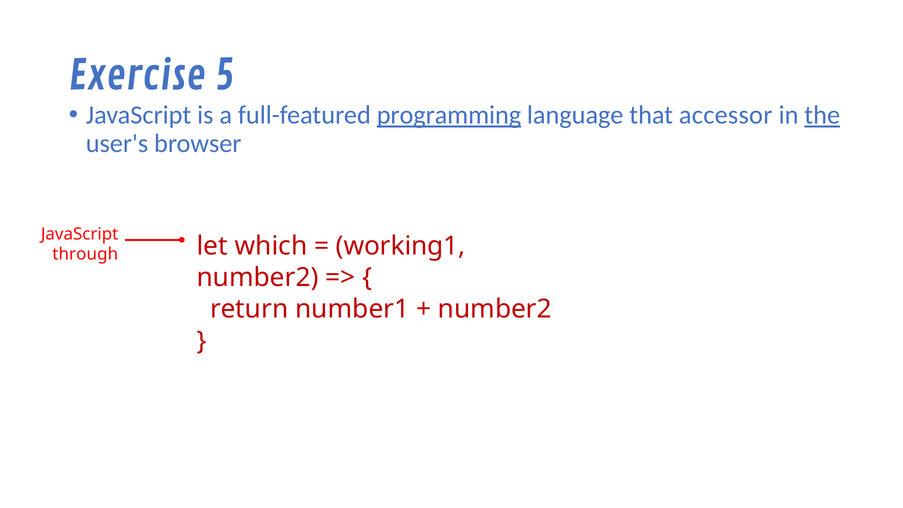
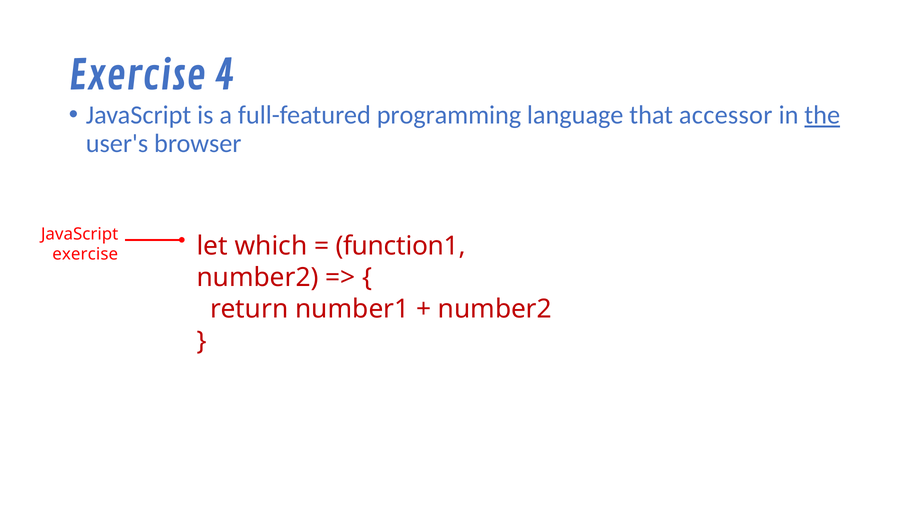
5: 5 -> 4 (225, 76)
programming underline: present -> none (449, 115)
working1: working1 -> function1 (401, 246)
through: through -> exercise (85, 254)
